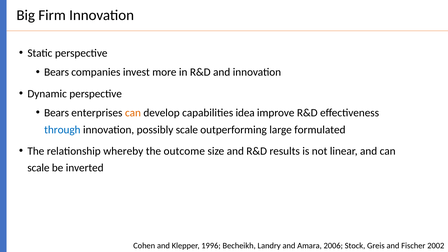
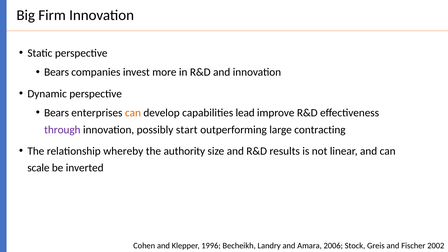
idea: idea -> lead (245, 113)
through colour: blue -> purple (62, 130)
possibly scale: scale -> start (187, 130)
formulated: formulated -> contracting (320, 130)
outcome: outcome -> authority (184, 151)
